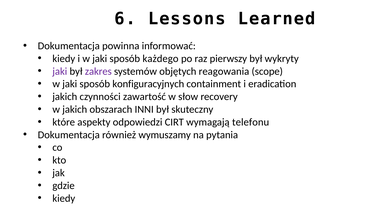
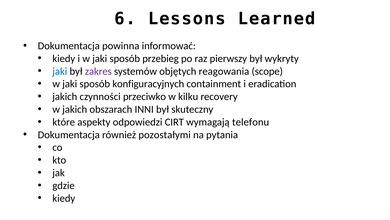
każdego: każdego -> przebieg (161, 58)
jaki colour: purple -> blue (60, 71)
zawartość: zawartość -> przeciwko (144, 96)
słow: słow -> kilku (188, 96)
wymuszamy: wymuszamy -> pozostałymi (165, 134)
